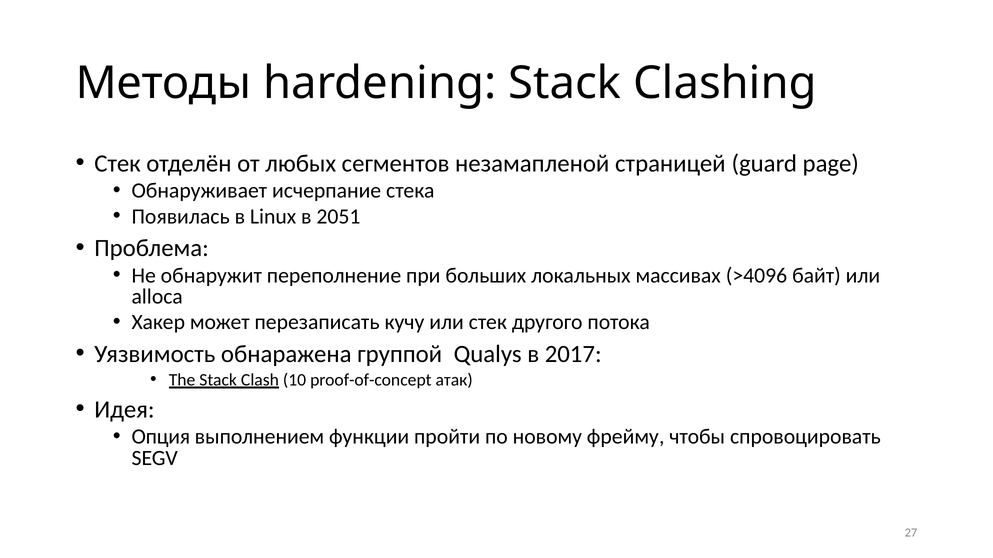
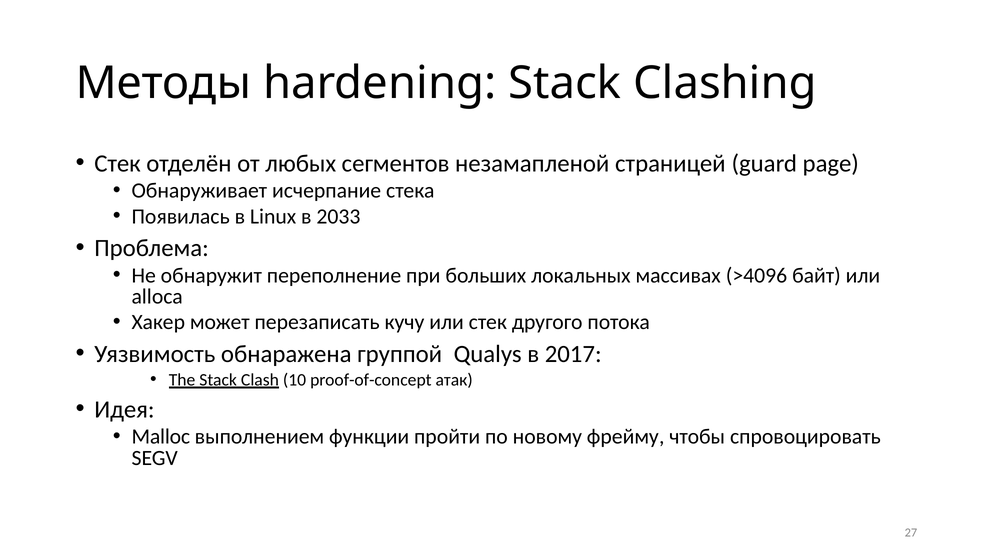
2051: 2051 -> 2033 (338, 217)
Опция: Опция -> Malloc (161, 437)
